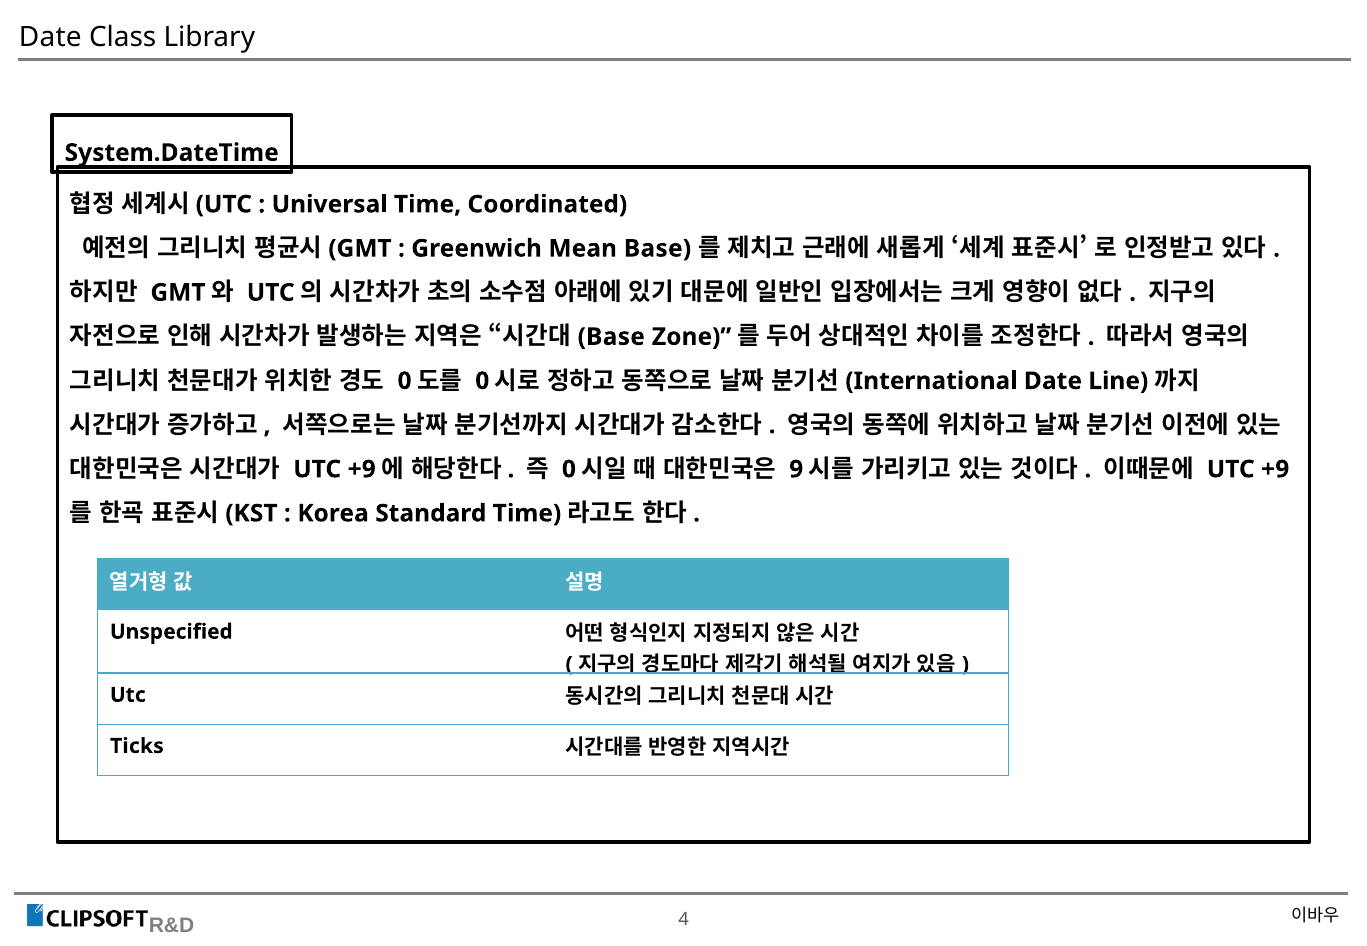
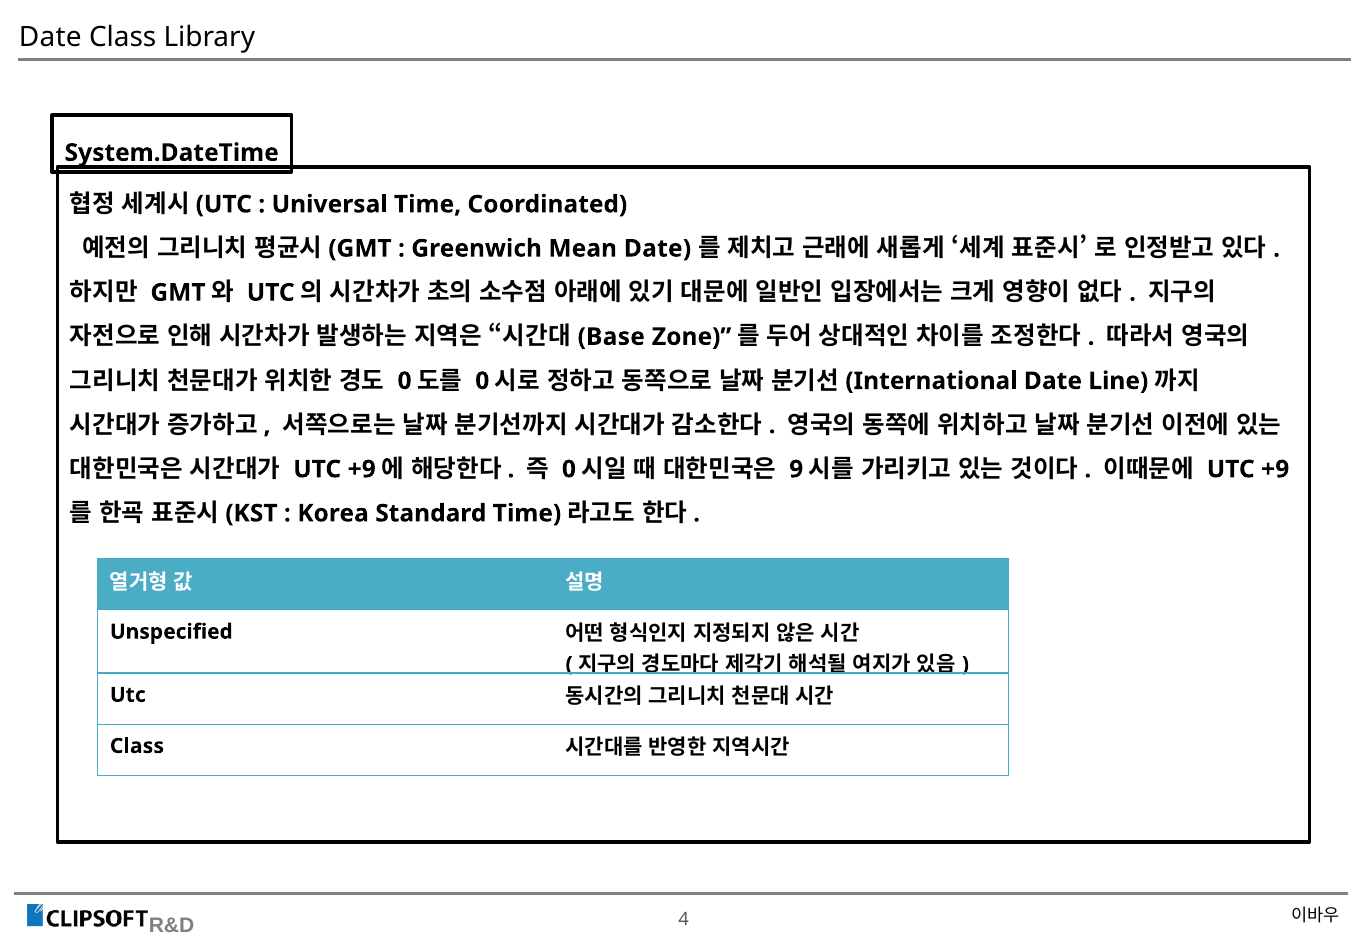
Mean Base: Base -> Date (658, 249)
Ticks: Ticks -> Class (137, 746)
